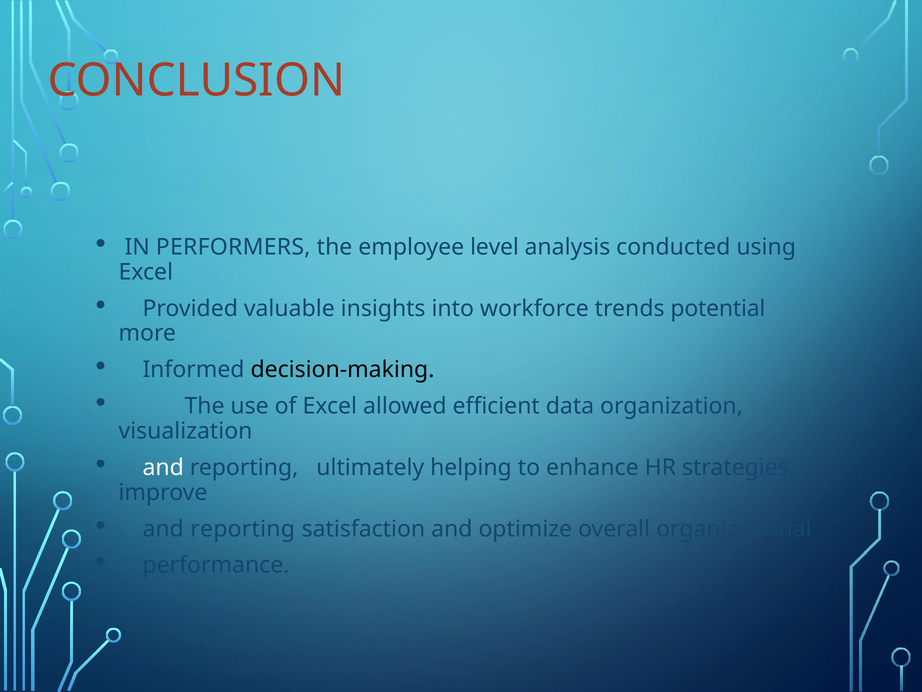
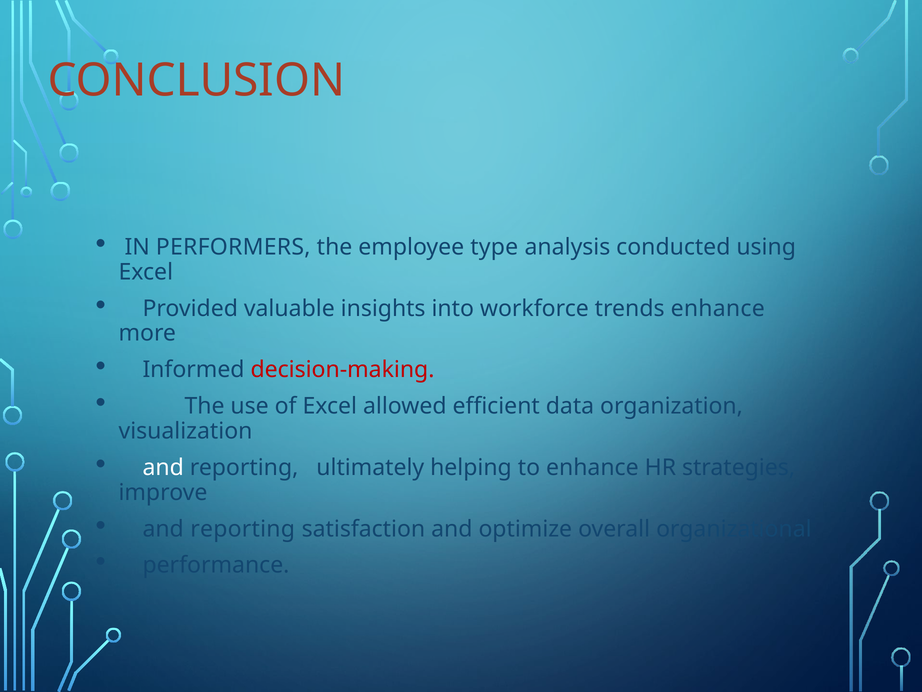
level: level -> type (494, 247)
trends potential: potential -> enhance (718, 308)
decision-making colour: black -> red (342, 370)
